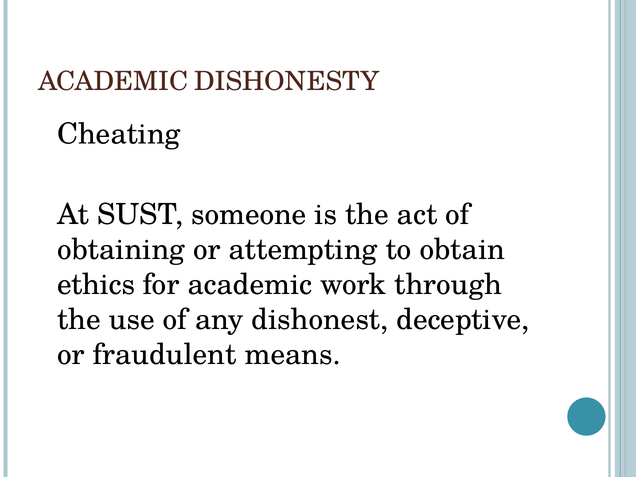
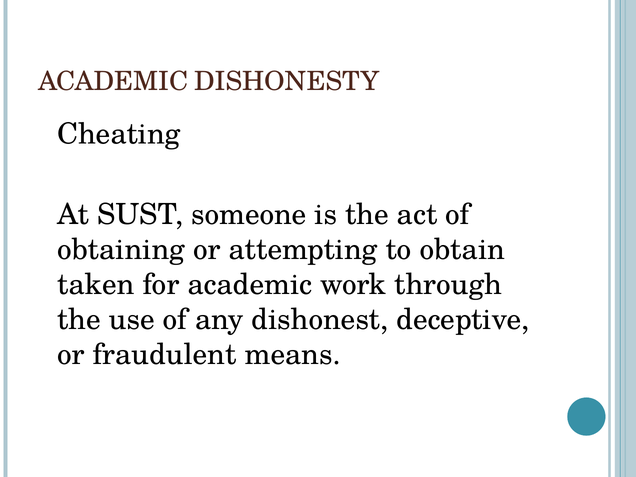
ethics: ethics -> taken (96, 285)
